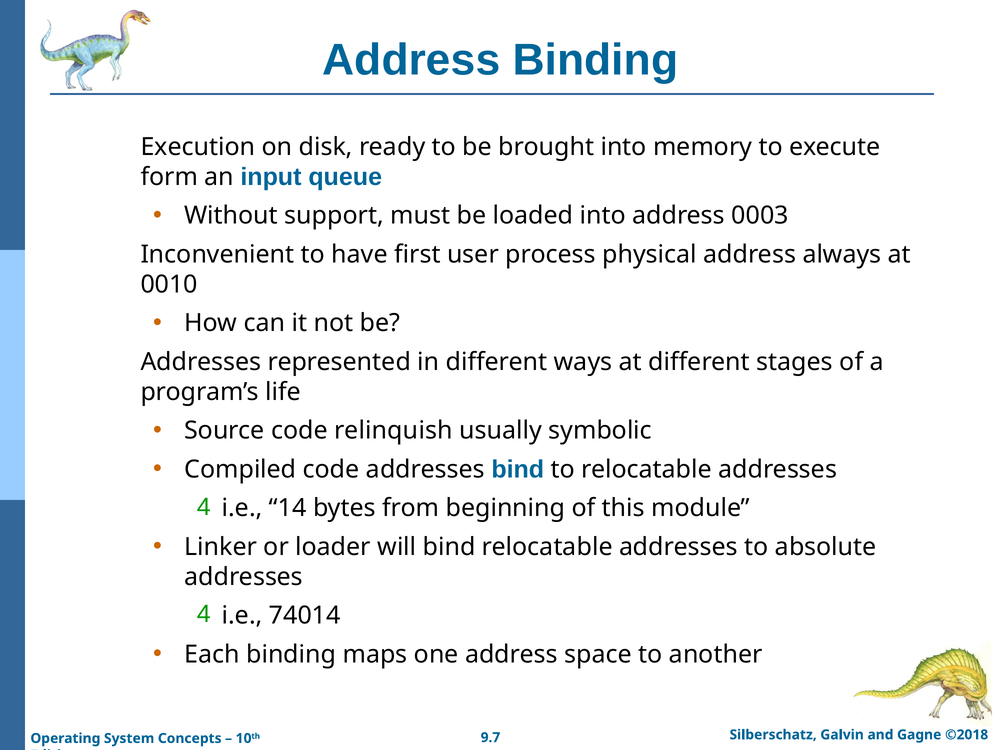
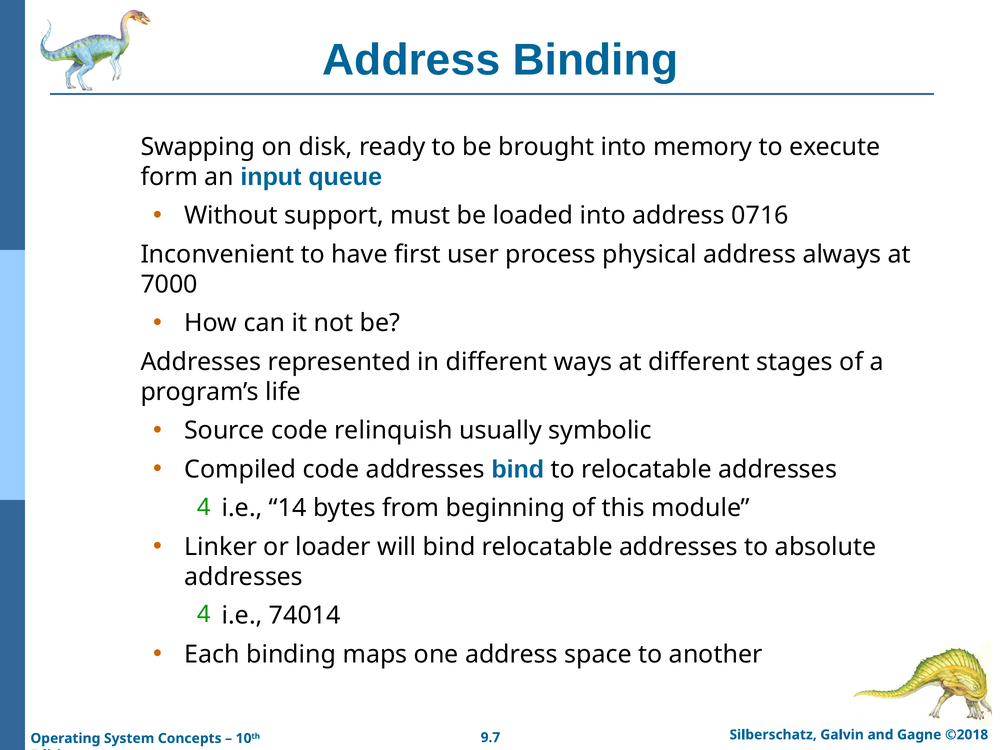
Execution: Execution -> Swapping (198, 147)
0003: 0003 -> 0716 (760, 216)
0010: 0010 -> 7000 (169, 285)
